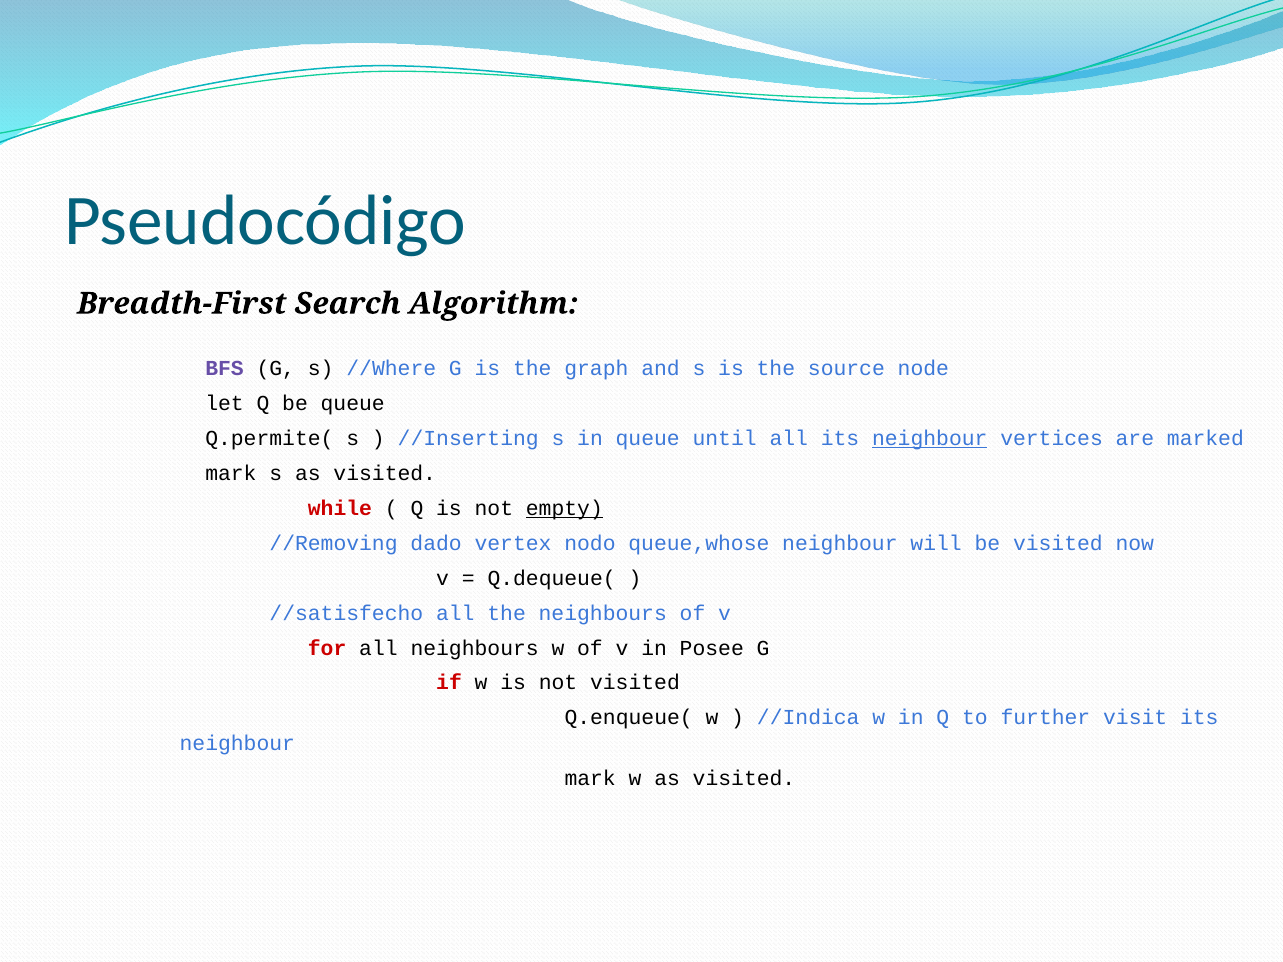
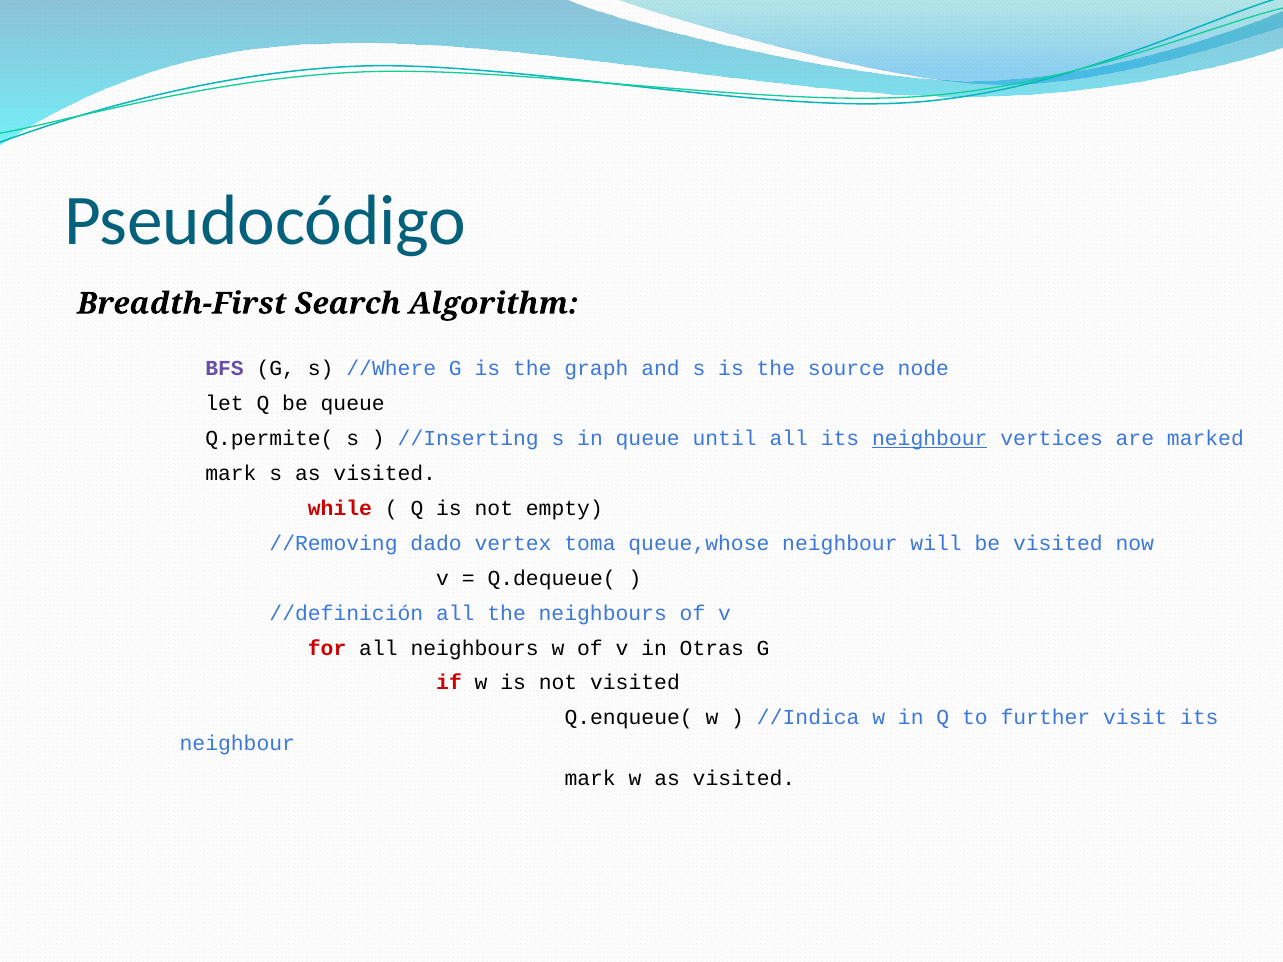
empty underline: present -> none (564, 509)
nodo: nodo -> toma (590, 543)
//satisfecho: //satisfecho -> //definición (346, 613)
Posee: Posee -> Otras (712, 648)
